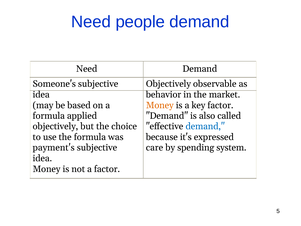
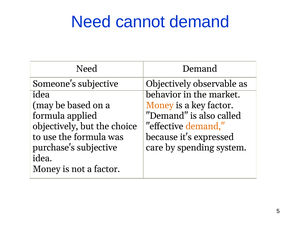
people: people -> cannot (140, 22)
demand colour: blue -> orange (205, 126)
payment's: payment's -> purchase's (54, 148)
